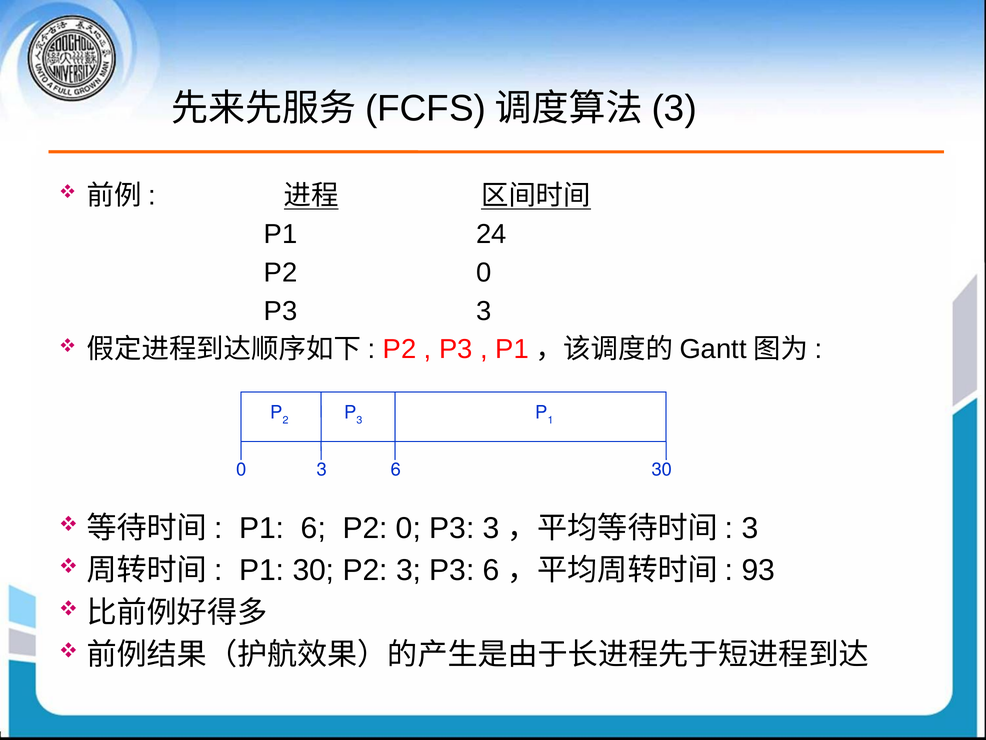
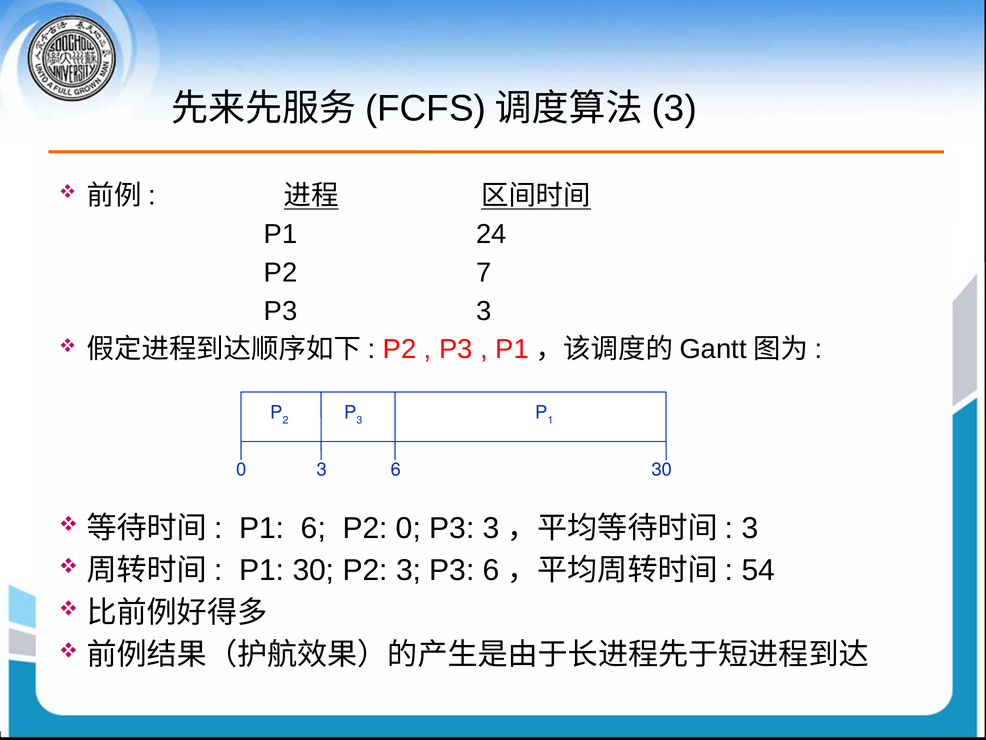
0: 0 -> 7 (484, 272)
93: 93 -> 54 (758, 570)
